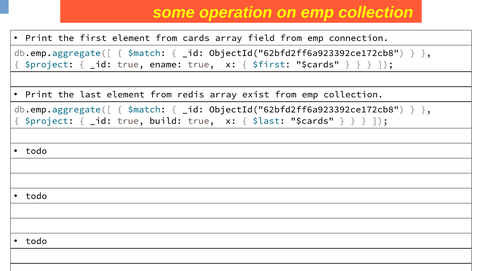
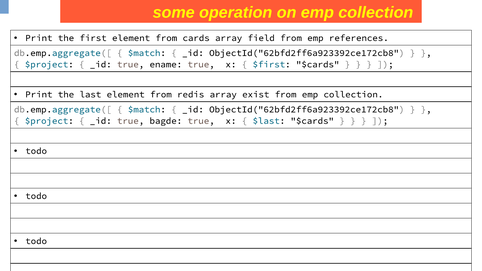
connection: connection -> references (359, 38)
build: build -> bagde (166, 121)
